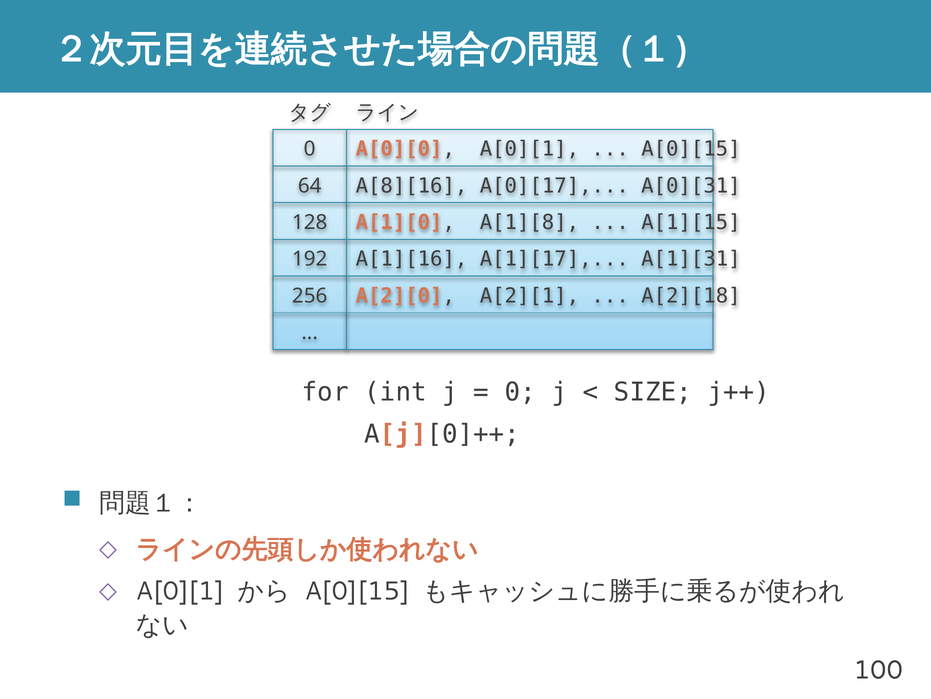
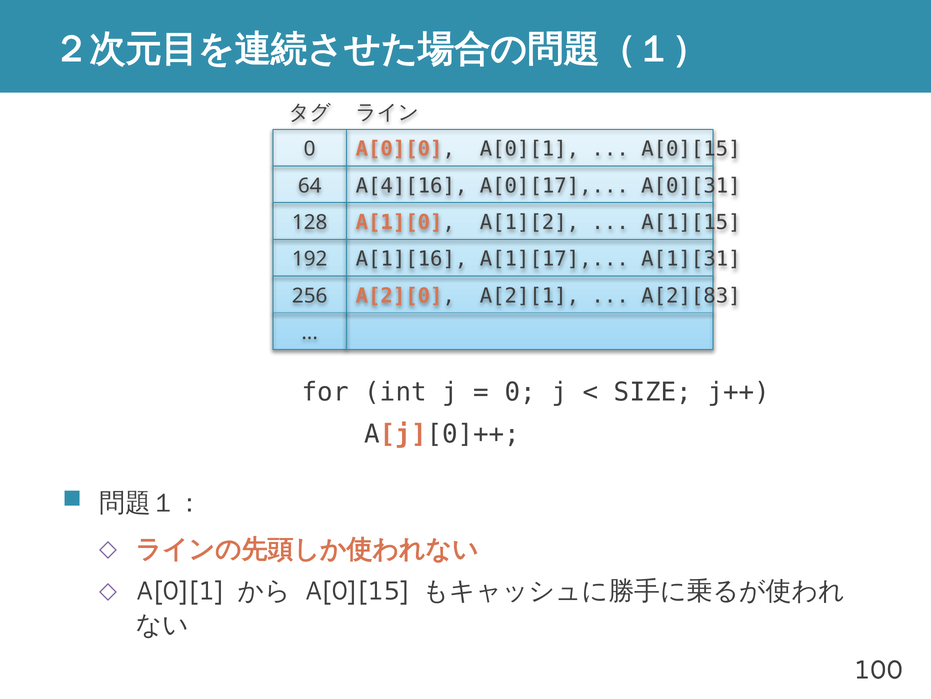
A[8][16: A[8][16 -> A[4][16 (412, 186)
A[1][8: A[1][8 -> A[1][2 (529, 222)
A[2][18: A[2][18 -> A[2][83 (691, 296)
